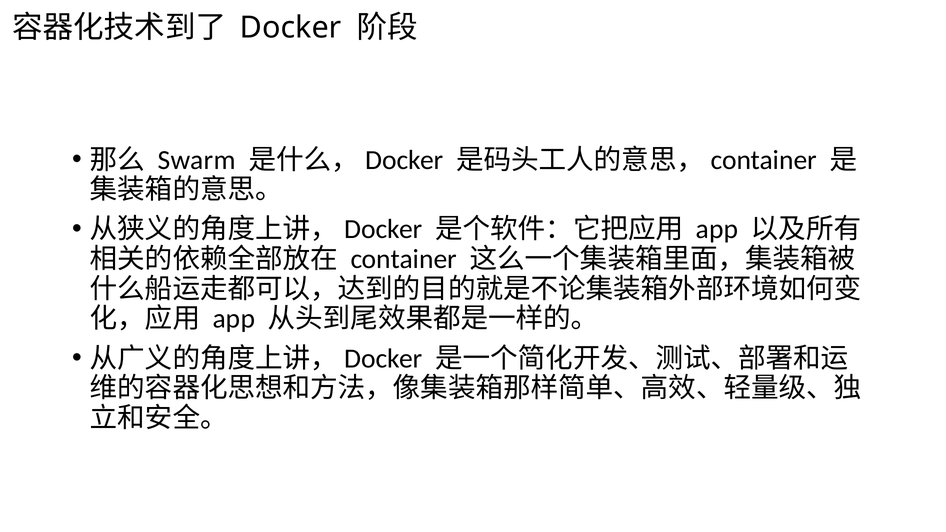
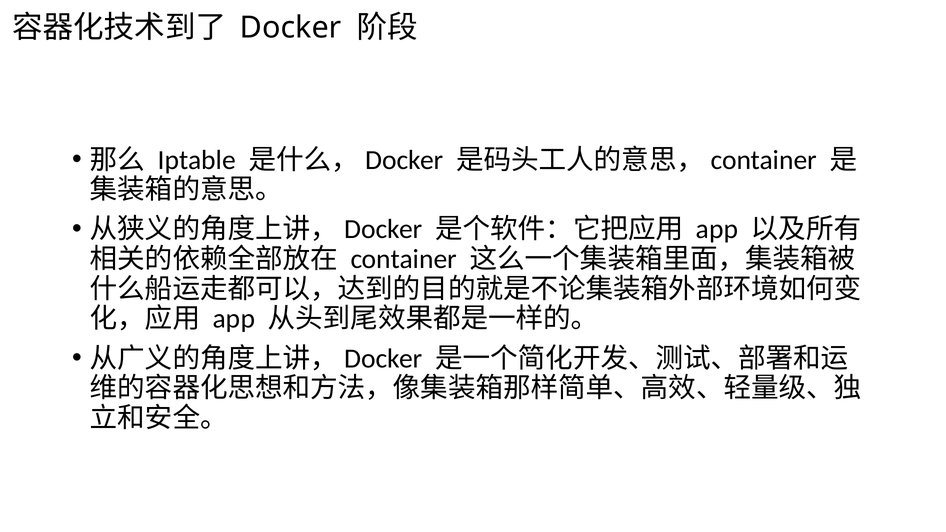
Swarm: Swarm -> Iptable (197, 160)
